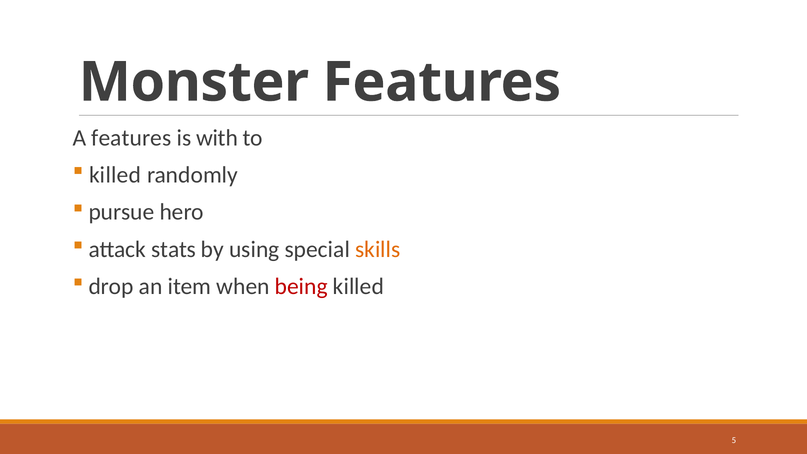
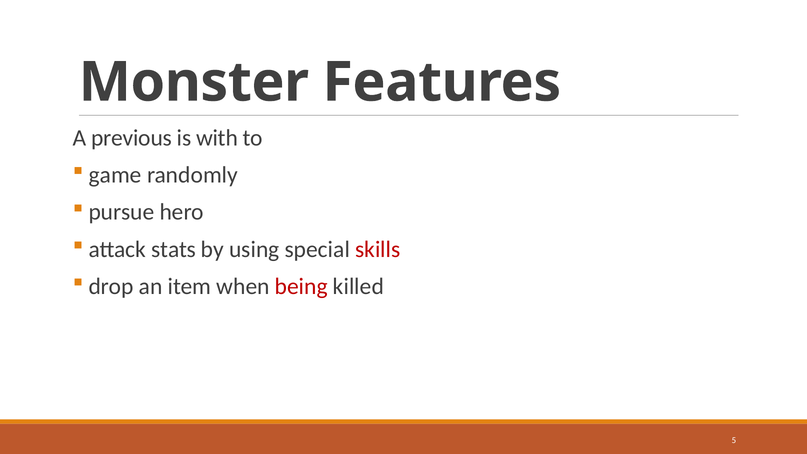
A features: features -> previous (132, 138)
killed: killed -> game (115, 175)
skills colour: orange -> red (378, 249)
